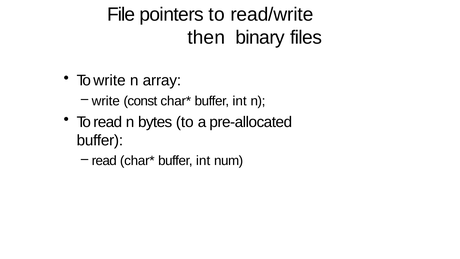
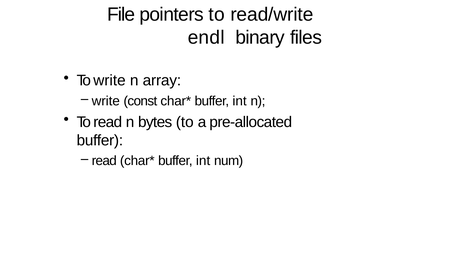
then: then -> endl (206, 38)
